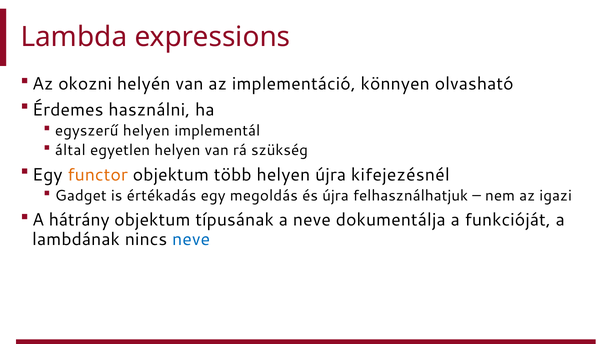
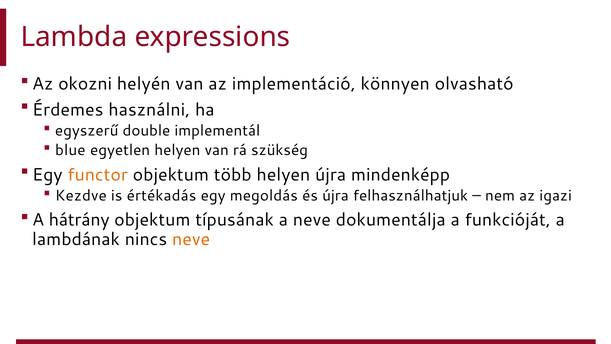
egyszerű helyen: helyen -> double (146, 131)
által: által -> blue (70, 150)
kifejezésnél: kifejezésnél -> mindenképp (400, 175)
Gadget: Gadget -> Kezdve (81, 196)
neve colour: blue -> orange (191, 239)
